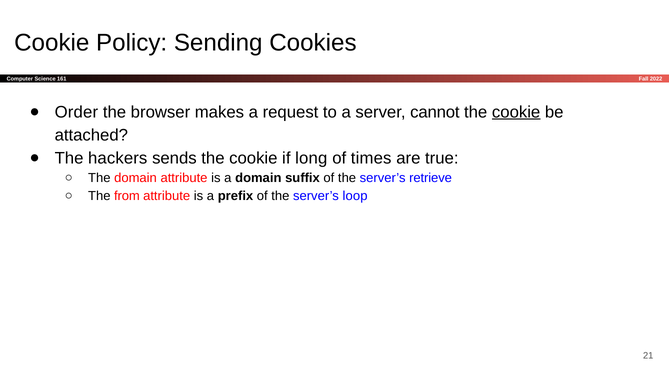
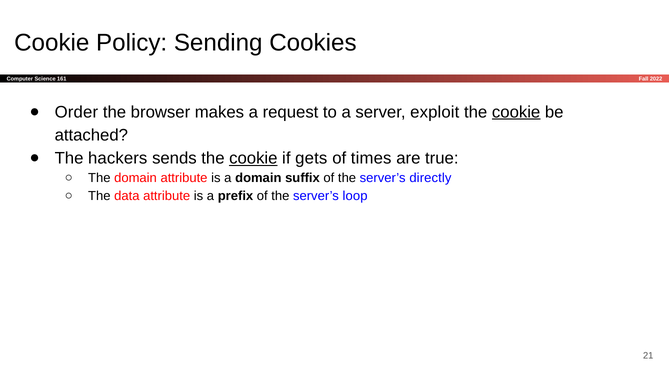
cannot: cannot -> exploit (435, 112)
cookie underline: none -> present (253, 158)
long: long -> gets (311, 158)
retrieve: retrieve -> directly (430, 178)
from: from -> data (127, 196)
